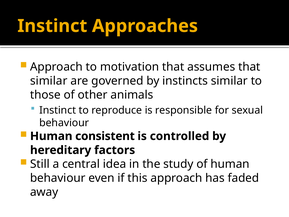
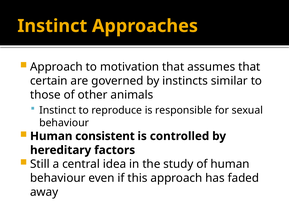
similar: similar -> certain (49, 81)
